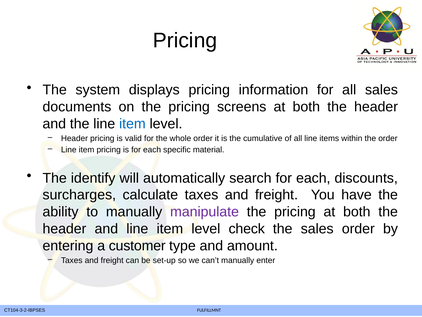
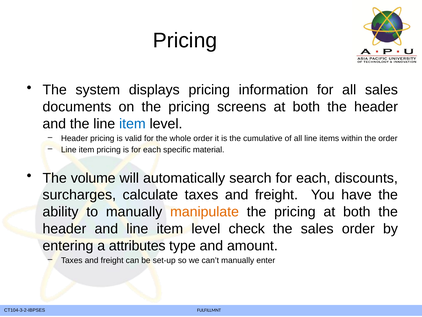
identify: identify -> volume (93, 178)
manipulate colour: purple -> orange (205, 212)
customer: customer -> attributes (137, 245)
